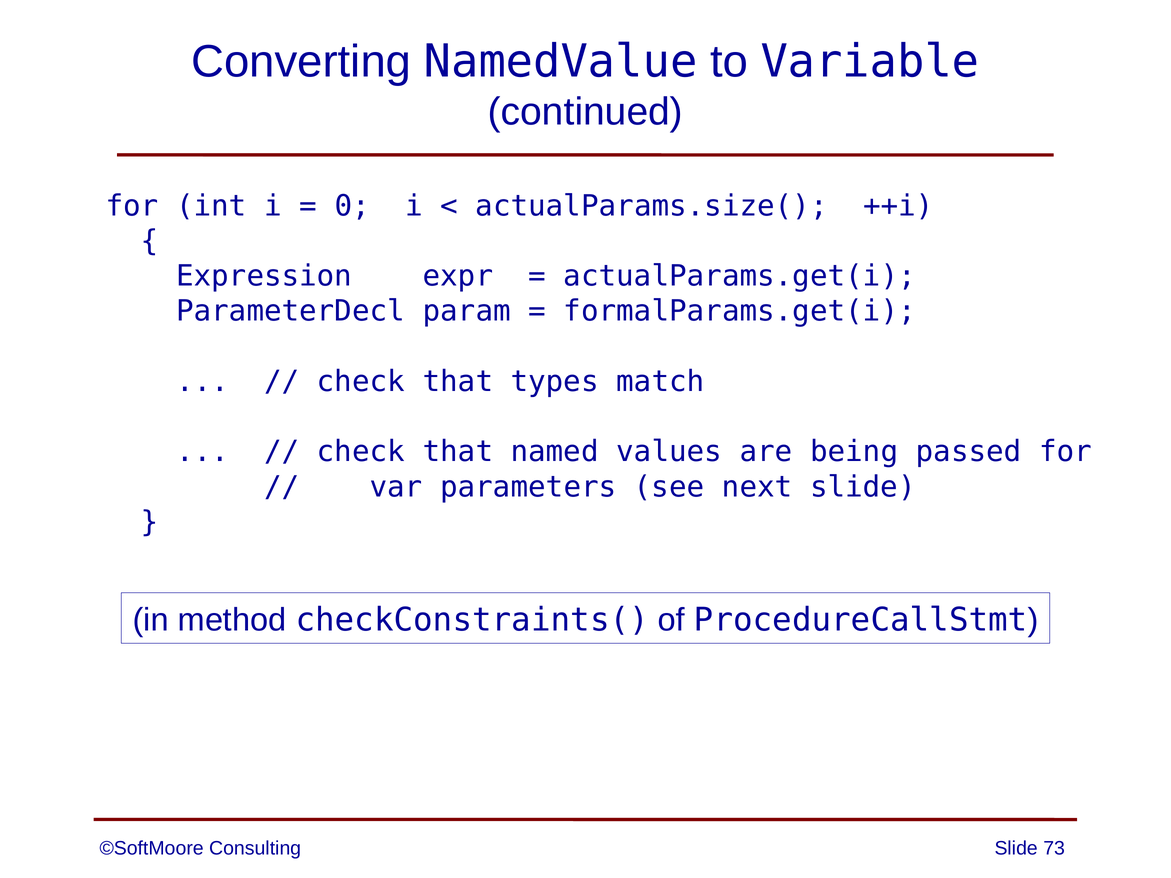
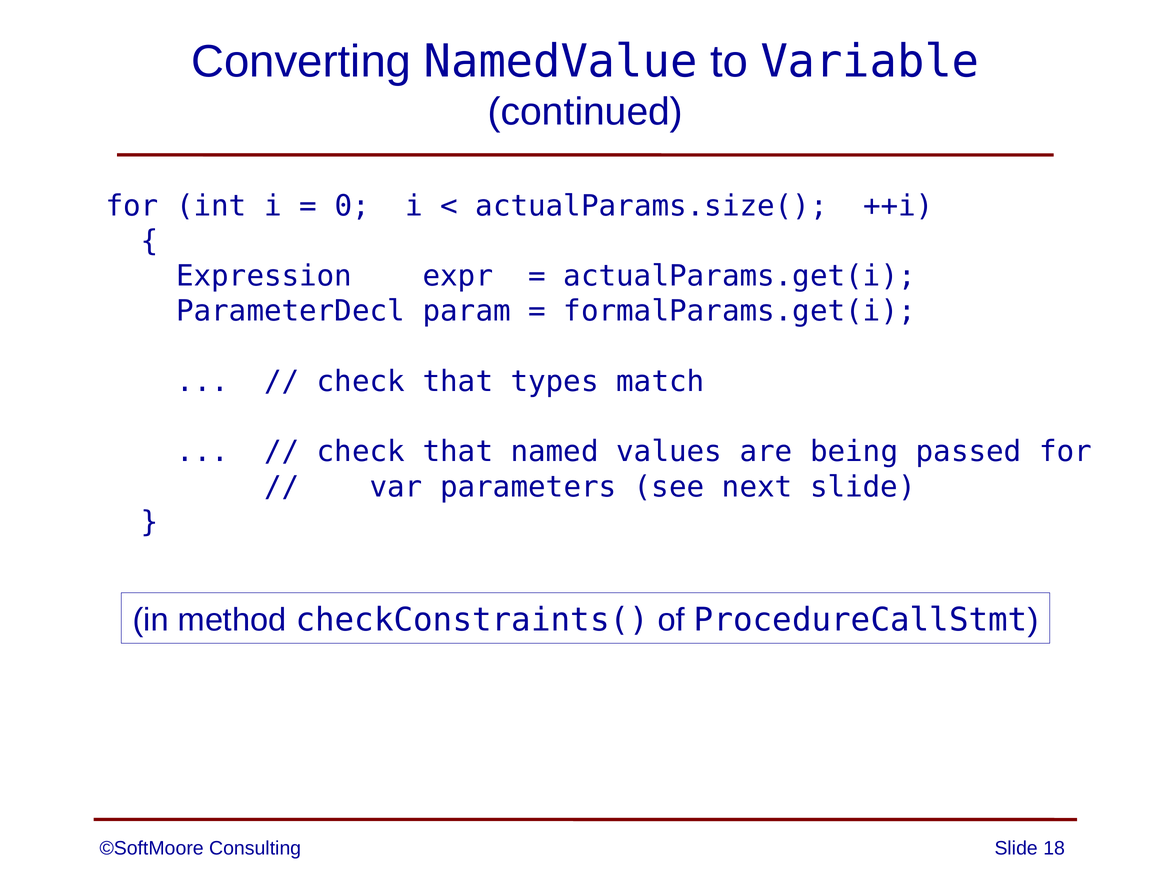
73: 73 -> 18 (1054, 848)
